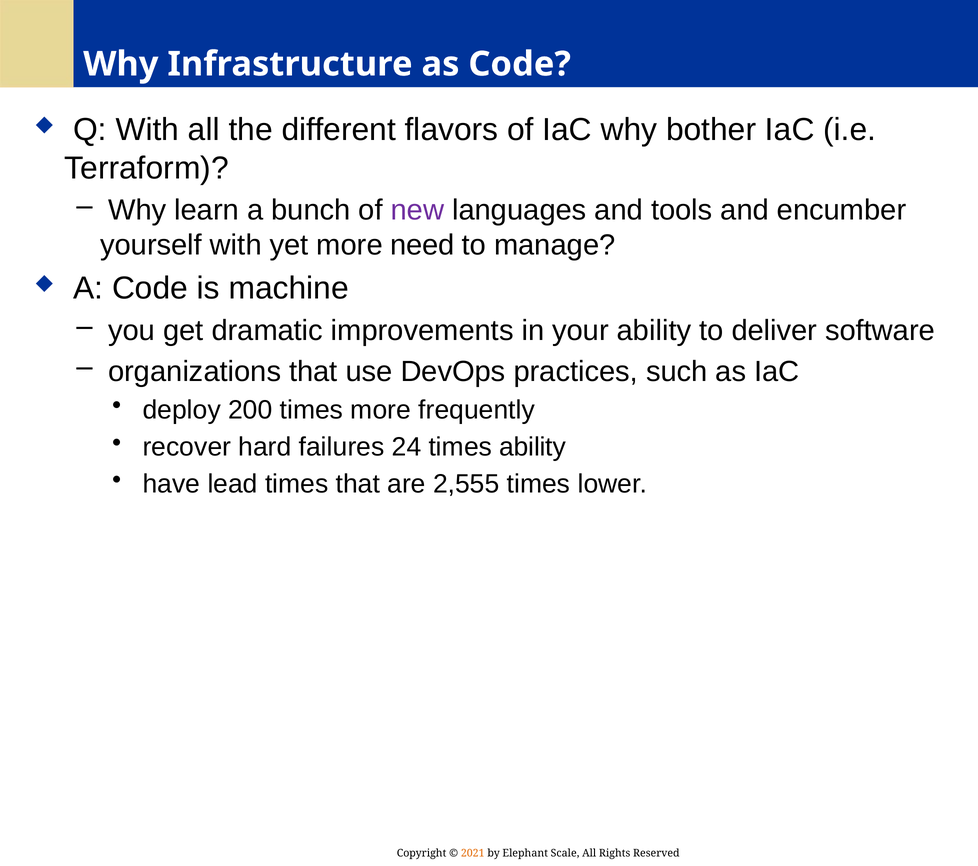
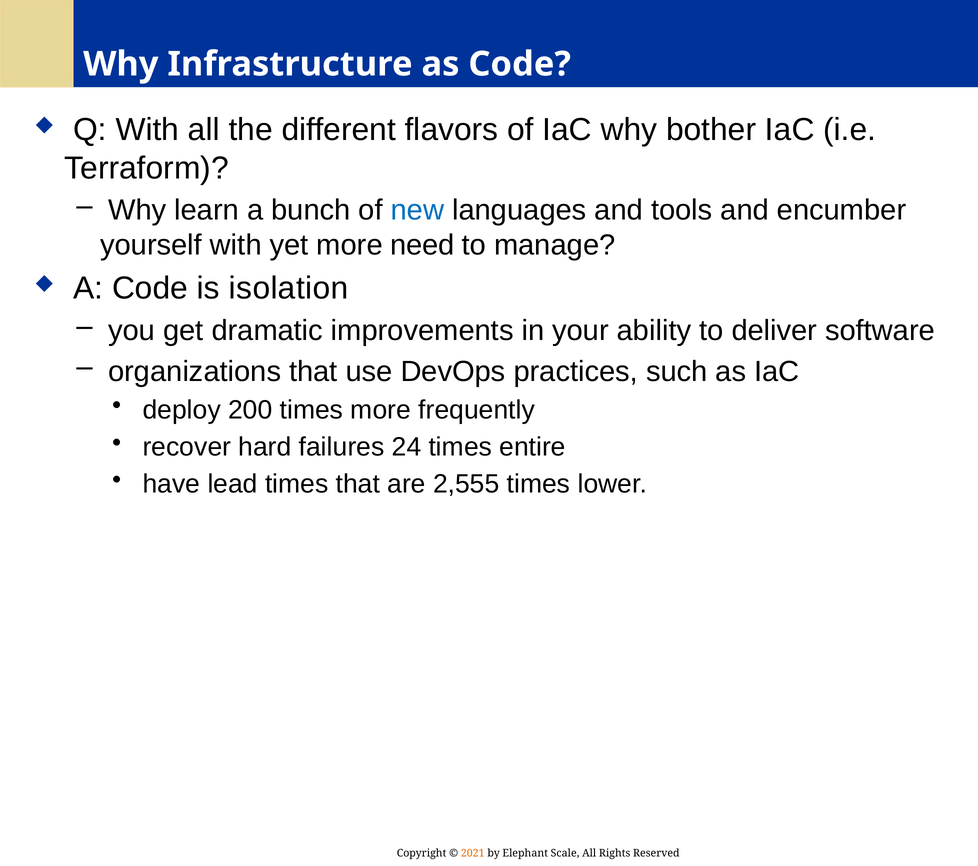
new colour: purple -> blue (417, 210)
machine: machine -> isolation (289, 288)
times ability: ability -> entire (532, 447)
